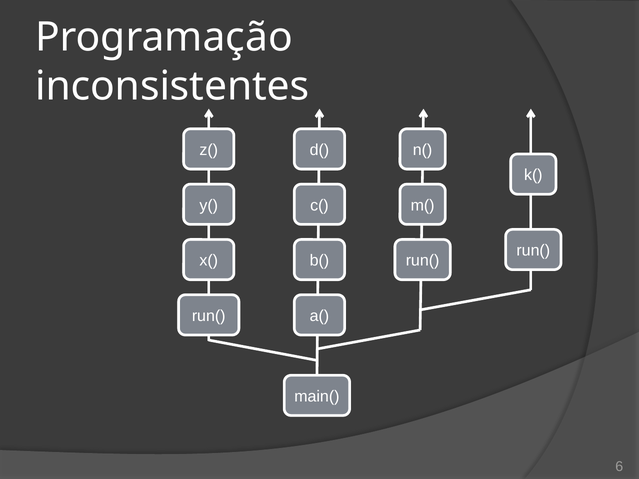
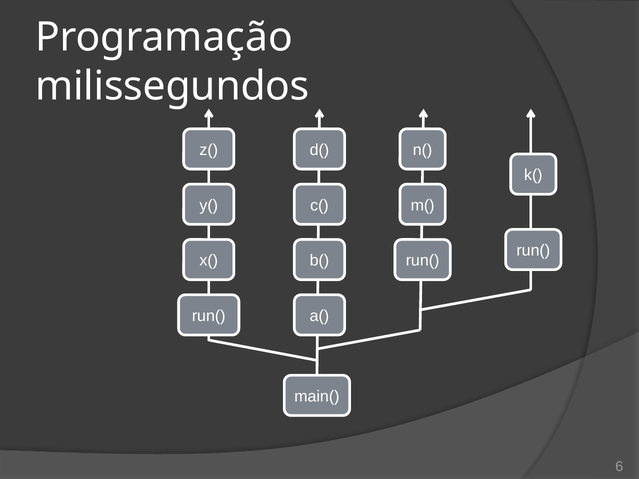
inconsistentes: inconsistentes -> milissegundos (172, 86)
